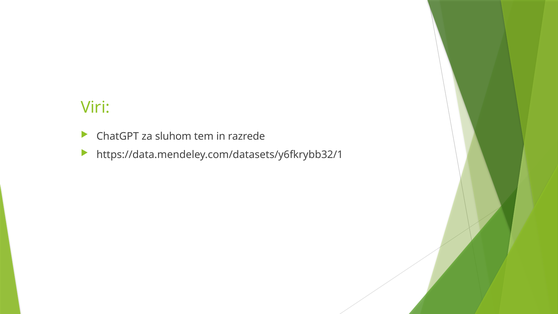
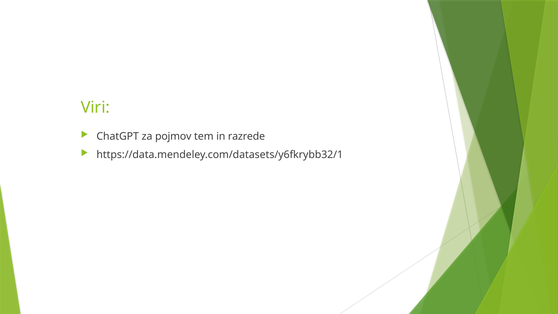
sluhom: sluhom -> pojmov (173, 136)
